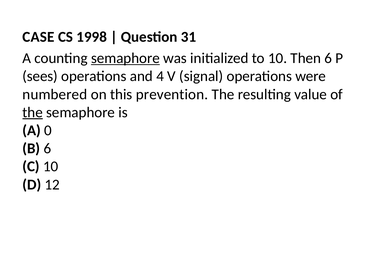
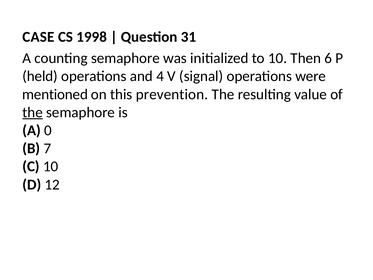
semaphore underline: present -> none (125, 58)
sees: sees -> held (40, 76)
numbered: numbered -> mentioned (55, 94)
B 6: 6 -> 7 (47, 148)
